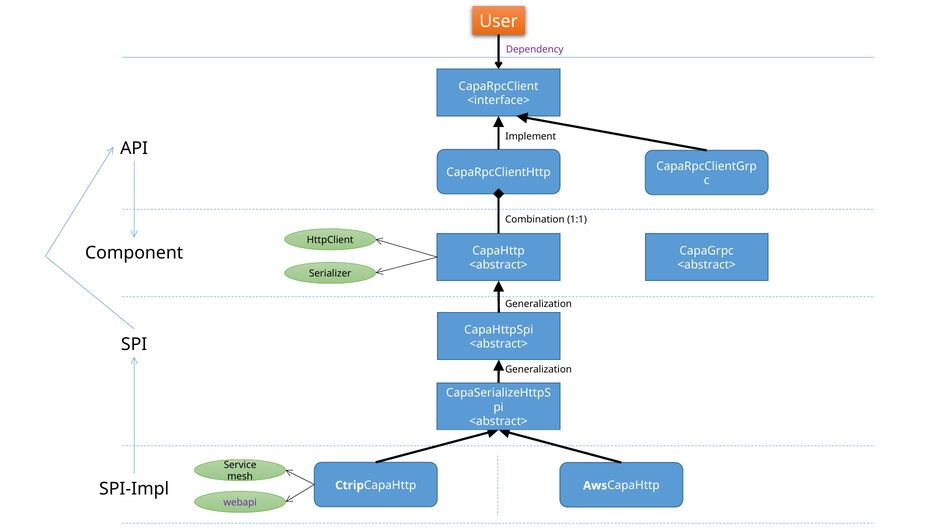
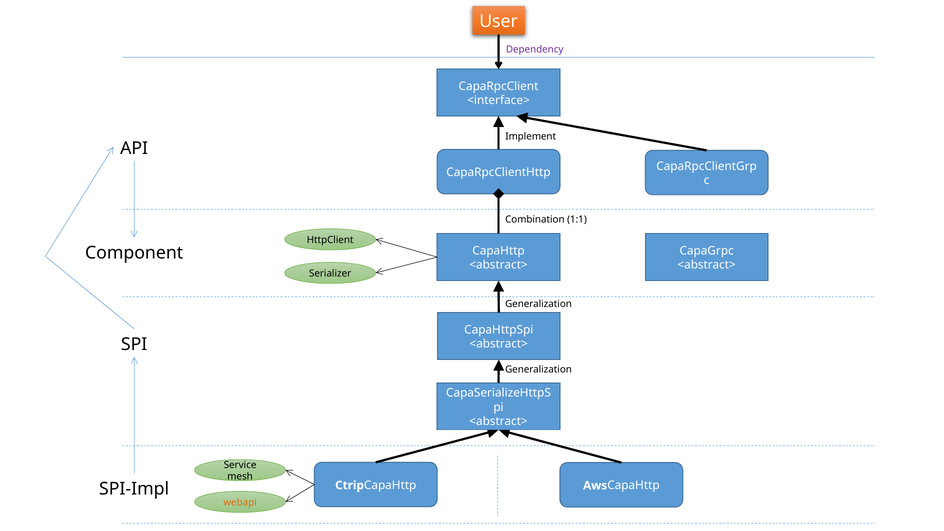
webapi colour: purple -> orange (240, 502)
